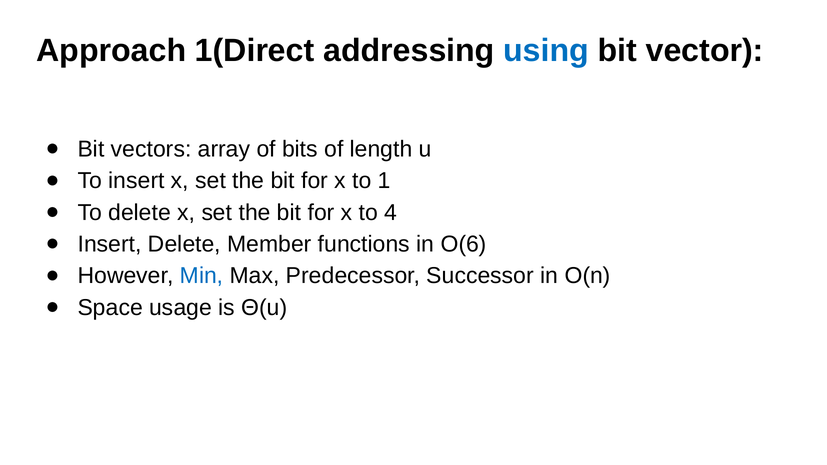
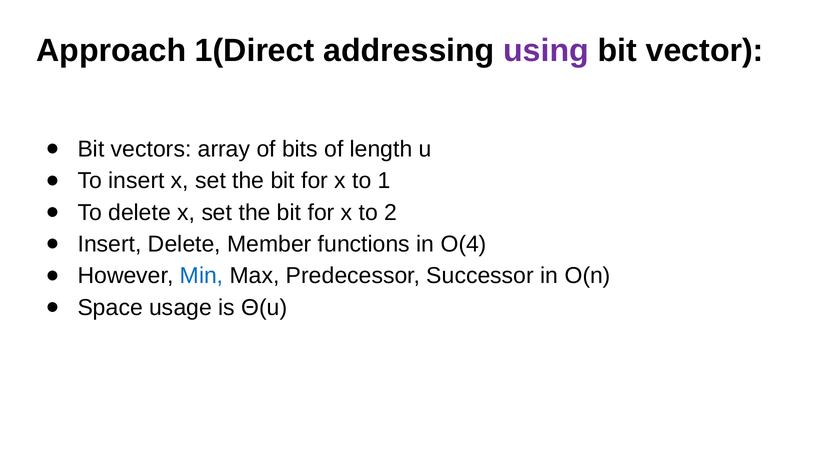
using colour: blue -> purple (546, 50)
4: 4 -> 2 (391, 213)
O(6: O(6 -> O(4 (464, 244)
